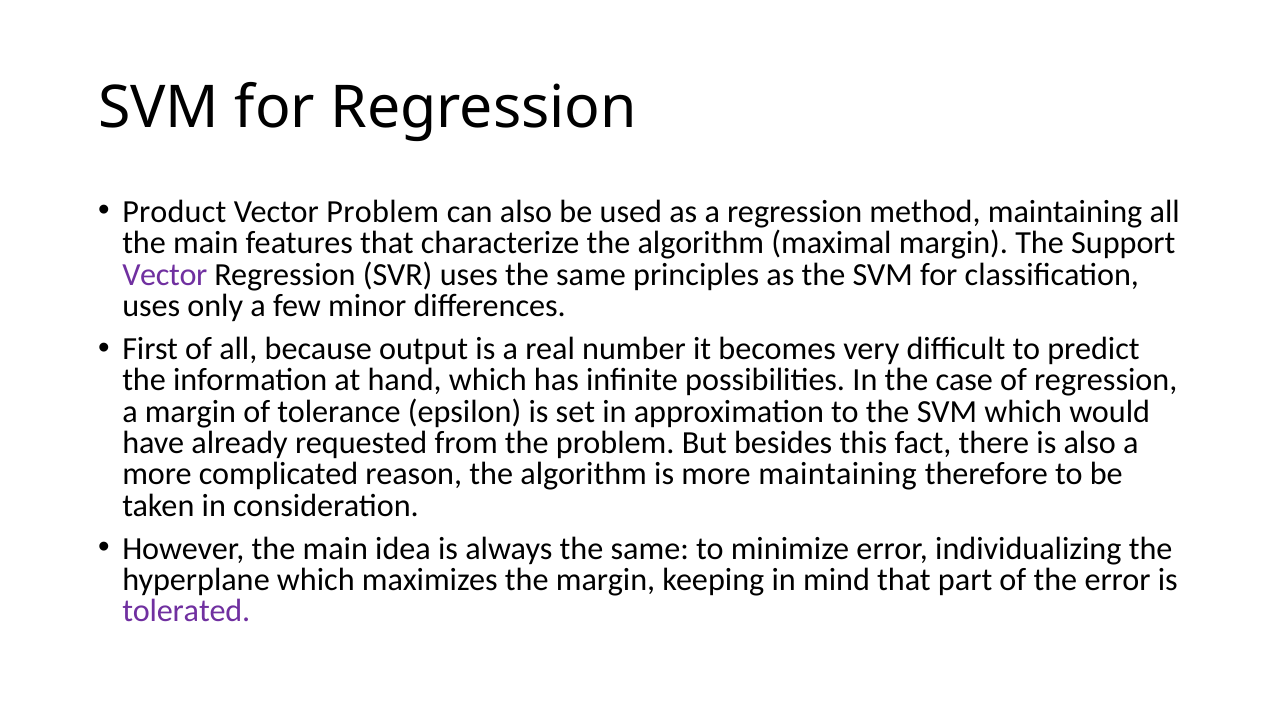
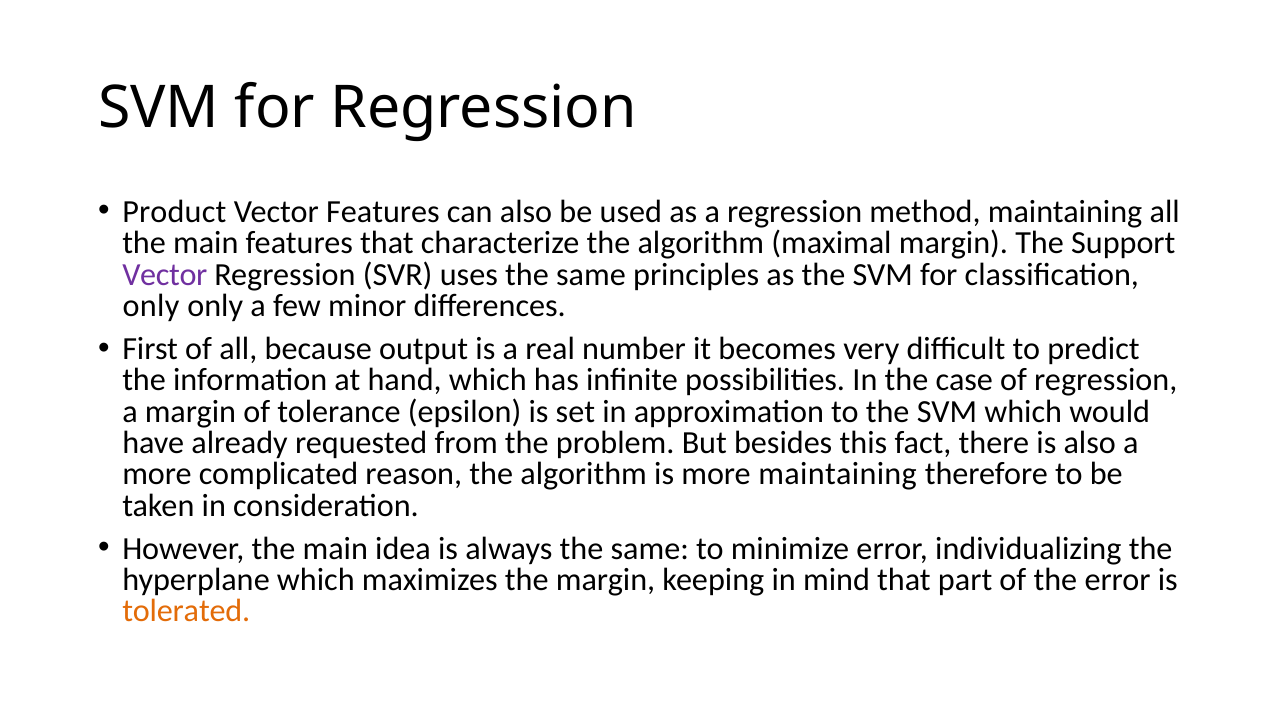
Vector Problem: Problem -> Features (383, 212)
uses: uses -> only (151, 306)
tolerated colour: purple -> orange (186, 611)
